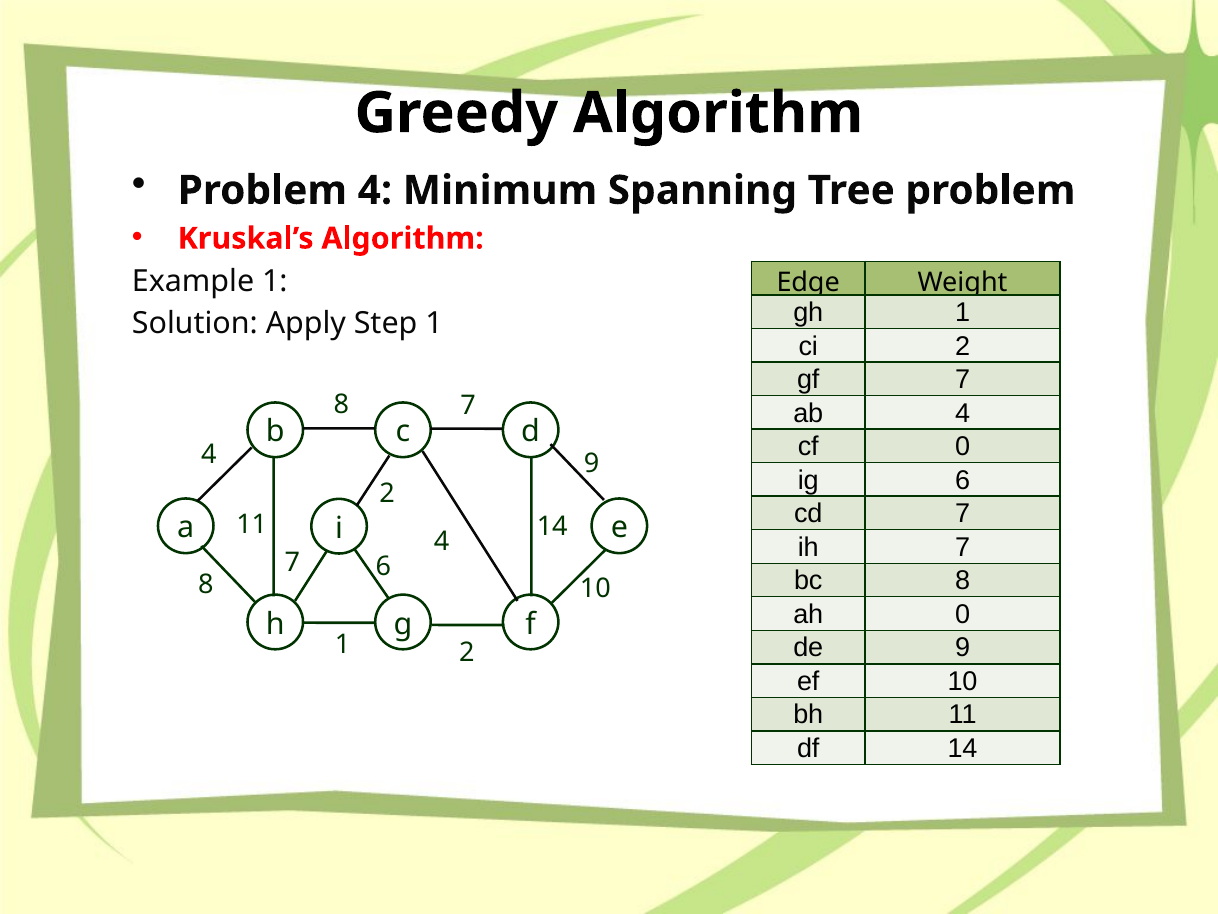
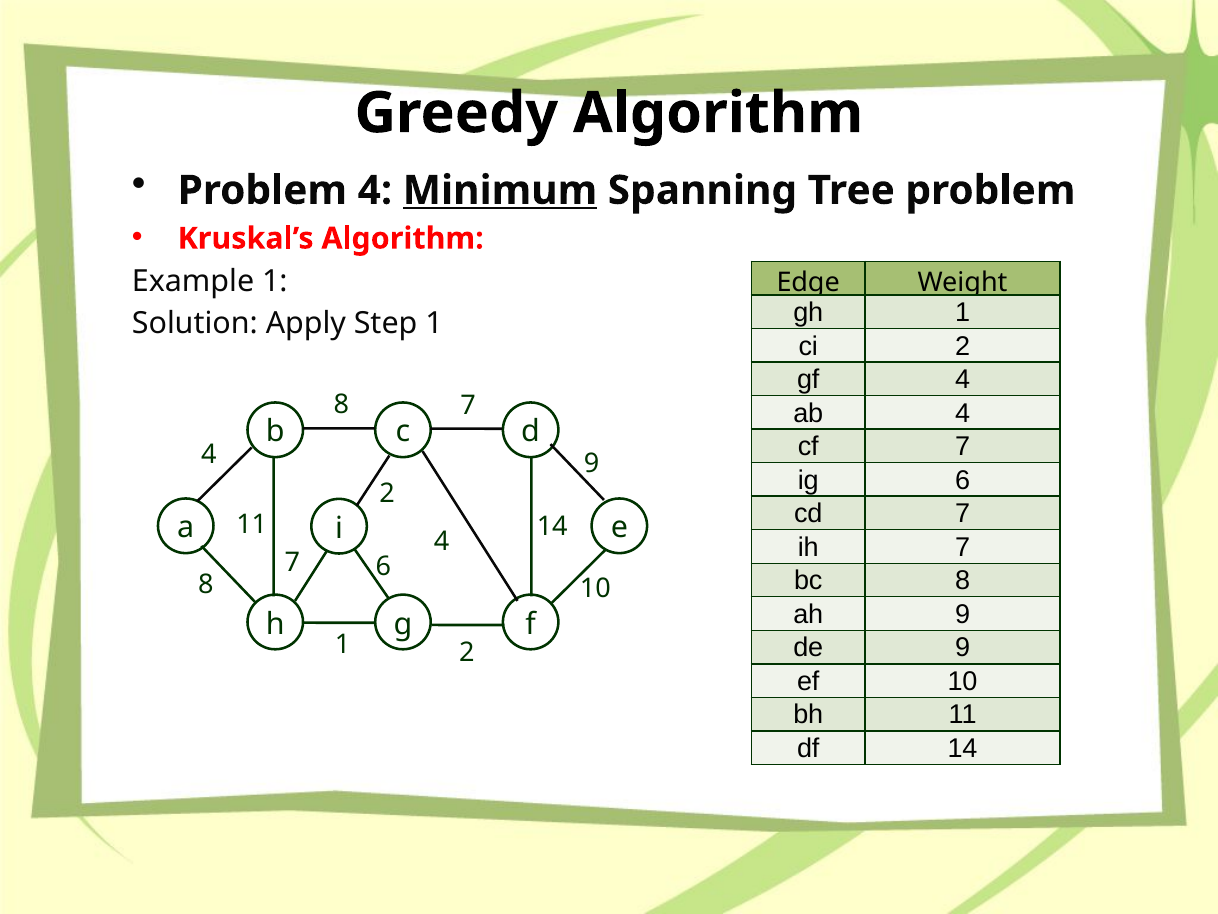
Minimum underline: none -> present (500, 190)
gf 7: 7 -> 4 (963, 379)
cf 0: 0 -> 7 (963, 446)
ah 0: 0 -> 9 (963, 614)
